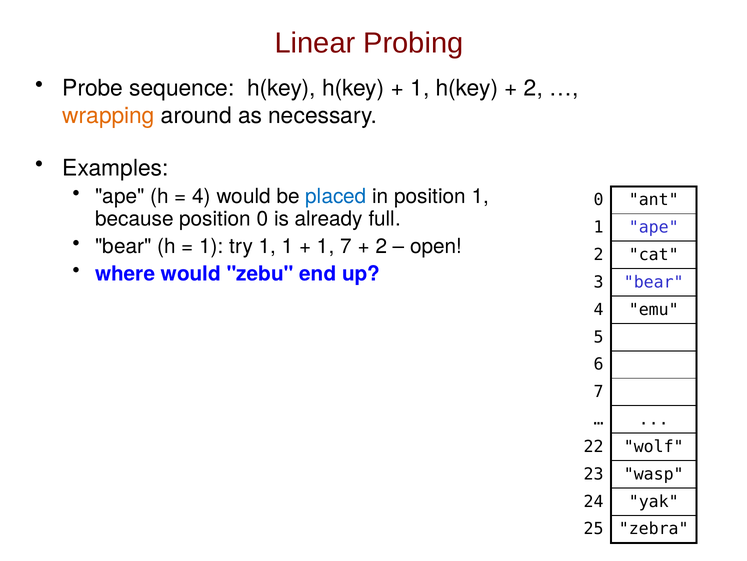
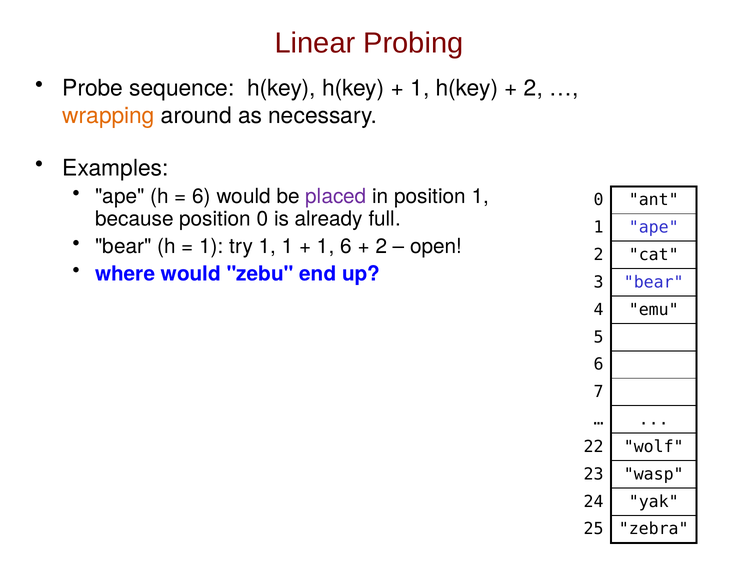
4: 4 -> 6 (202, 196)
placed colour: blue -> purple (336, 196)
1 7: 7 -> 6 (346, 246)
